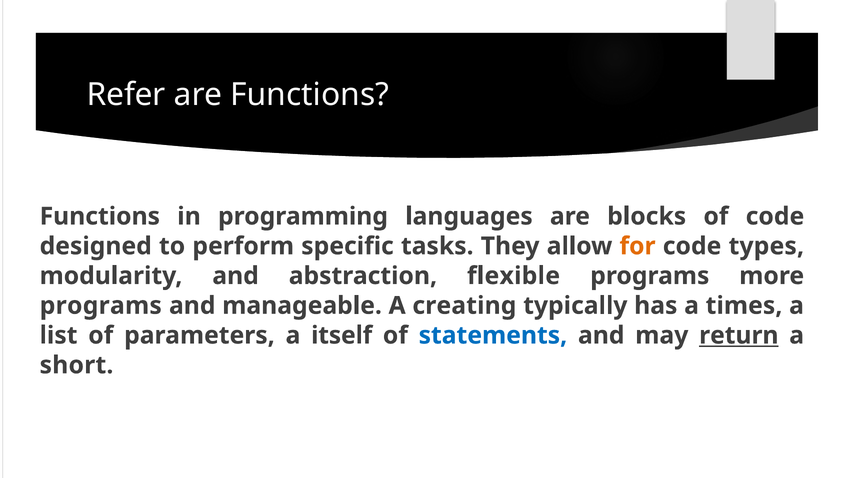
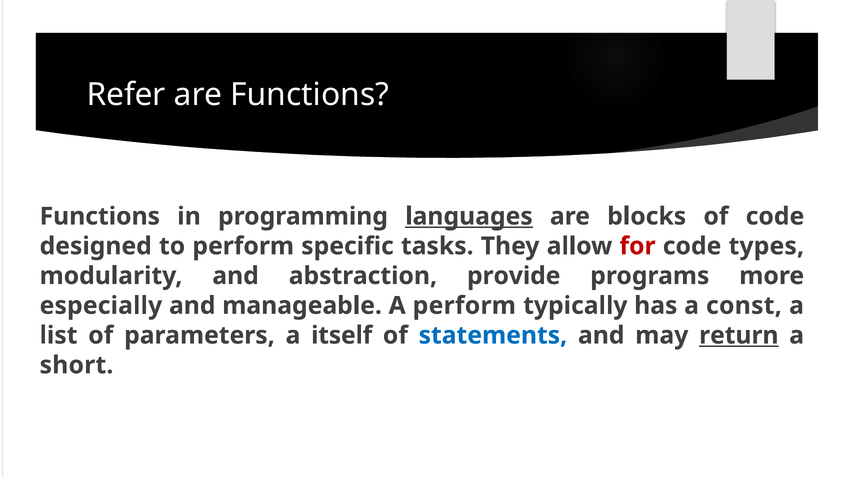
languages underline: none -> present (469, 216)
for colour: orange -> red (638, 246)
flexible: flexible -> provide (514, 276)
programs: programs -> especially (101, 305)
A creating: creating -> perform (464, 305)
times: times -> const (744, 305)
